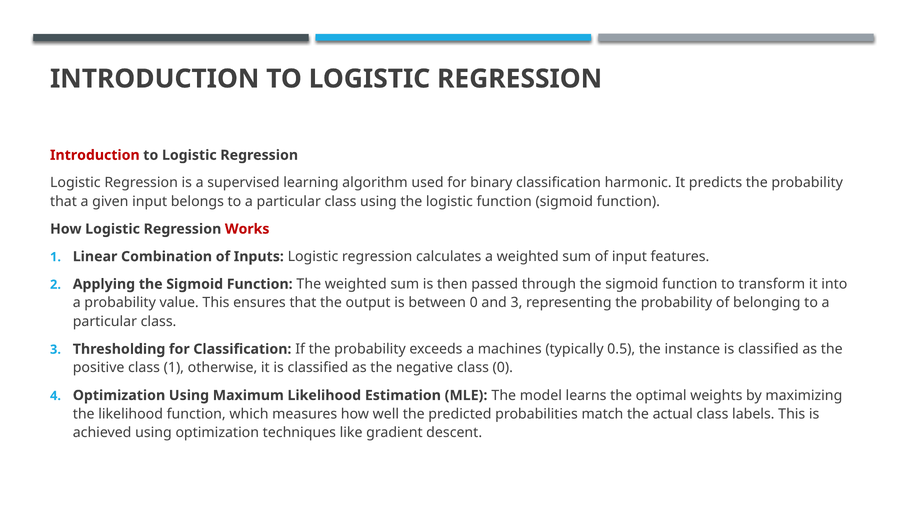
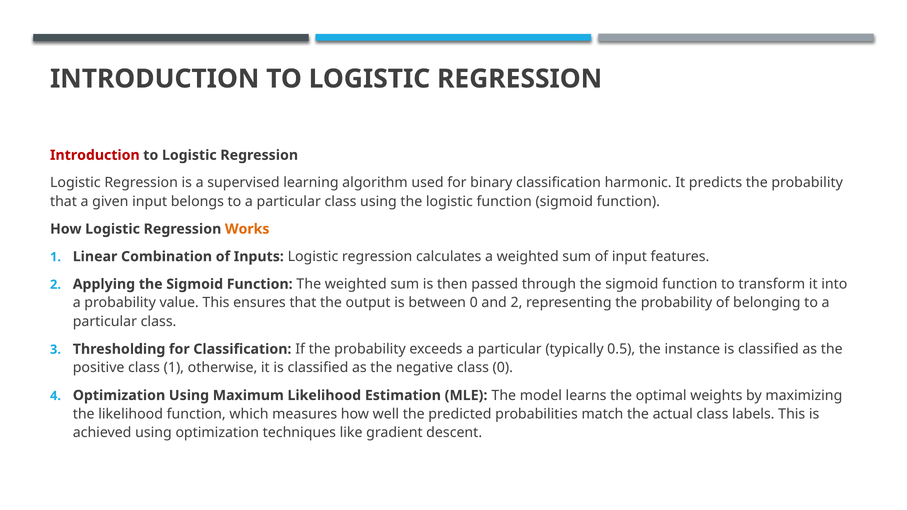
Works colour: red -> orange (247, 229)
and 3: 3 -> 2 (517, 303)
exceeds a machines: machines -> particular (510, 349)
